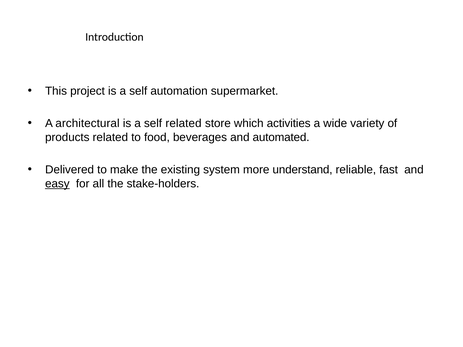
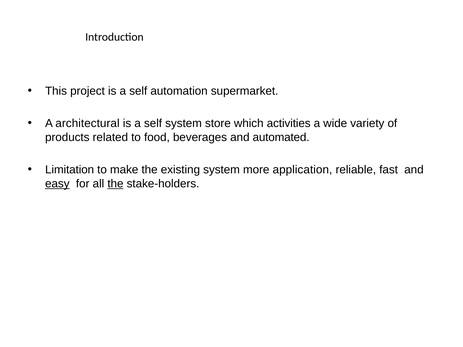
self related: related -> system (184, 124)
Delivered: Delivered -> Limitation (70, 170)
understand: understand -> application (302, 170)
the underline: none -> present (115, 184)
